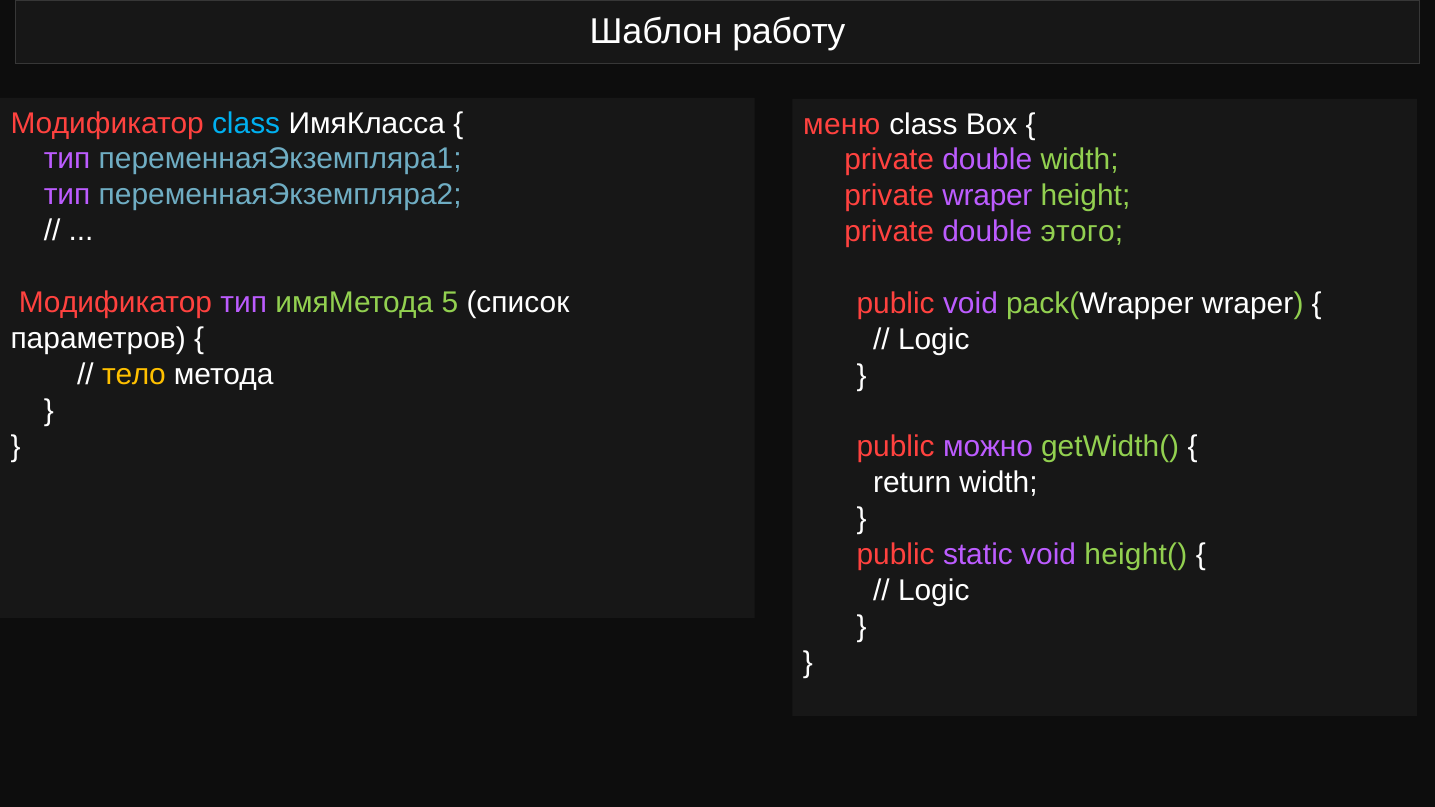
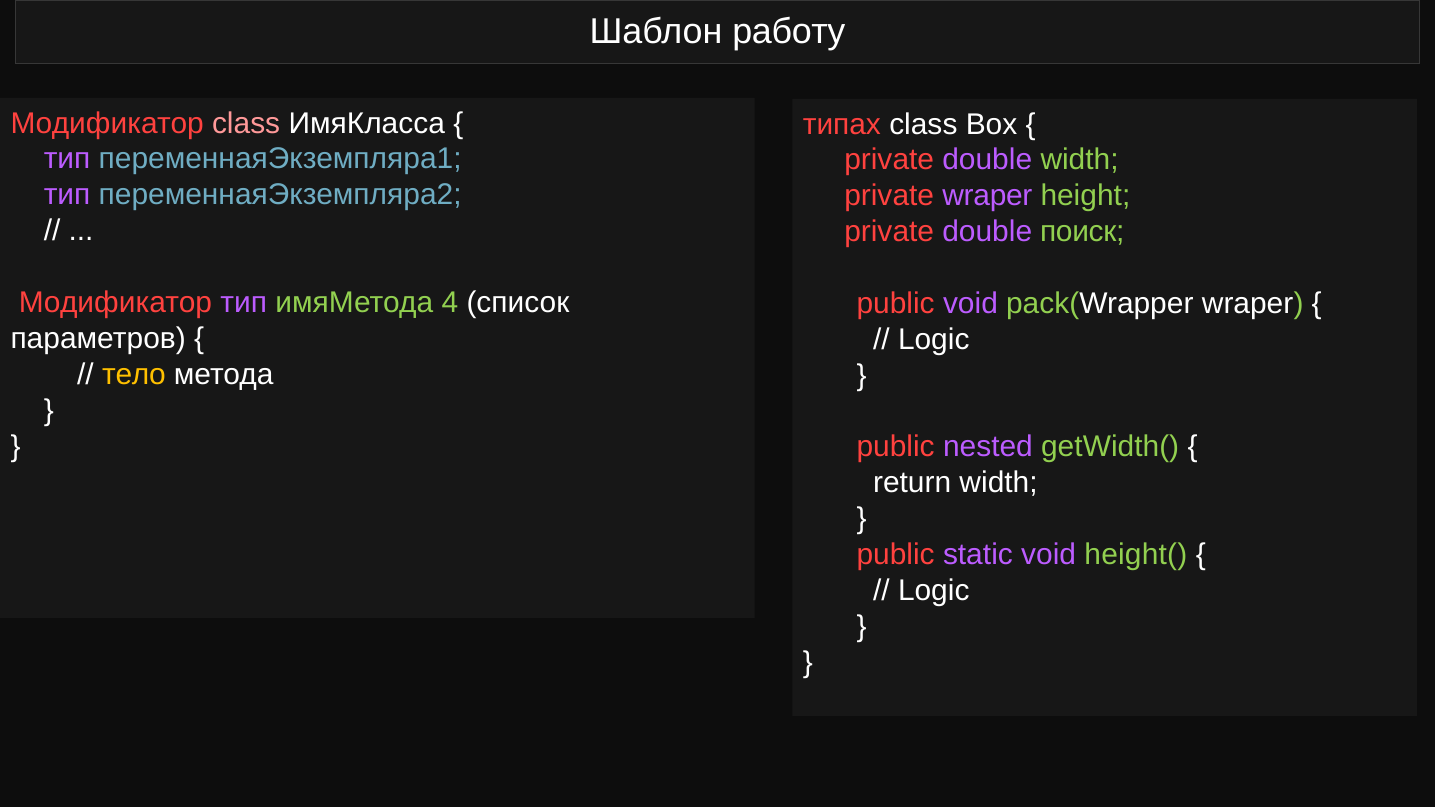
class colour: light blue -> pink (246, 123)
меню: меню -> типах (842, 124)
этого: этого -> поиск (1082, 232)
5: 5 -> 4 (450, 303)
можно: можно -> nested (988, 447)
